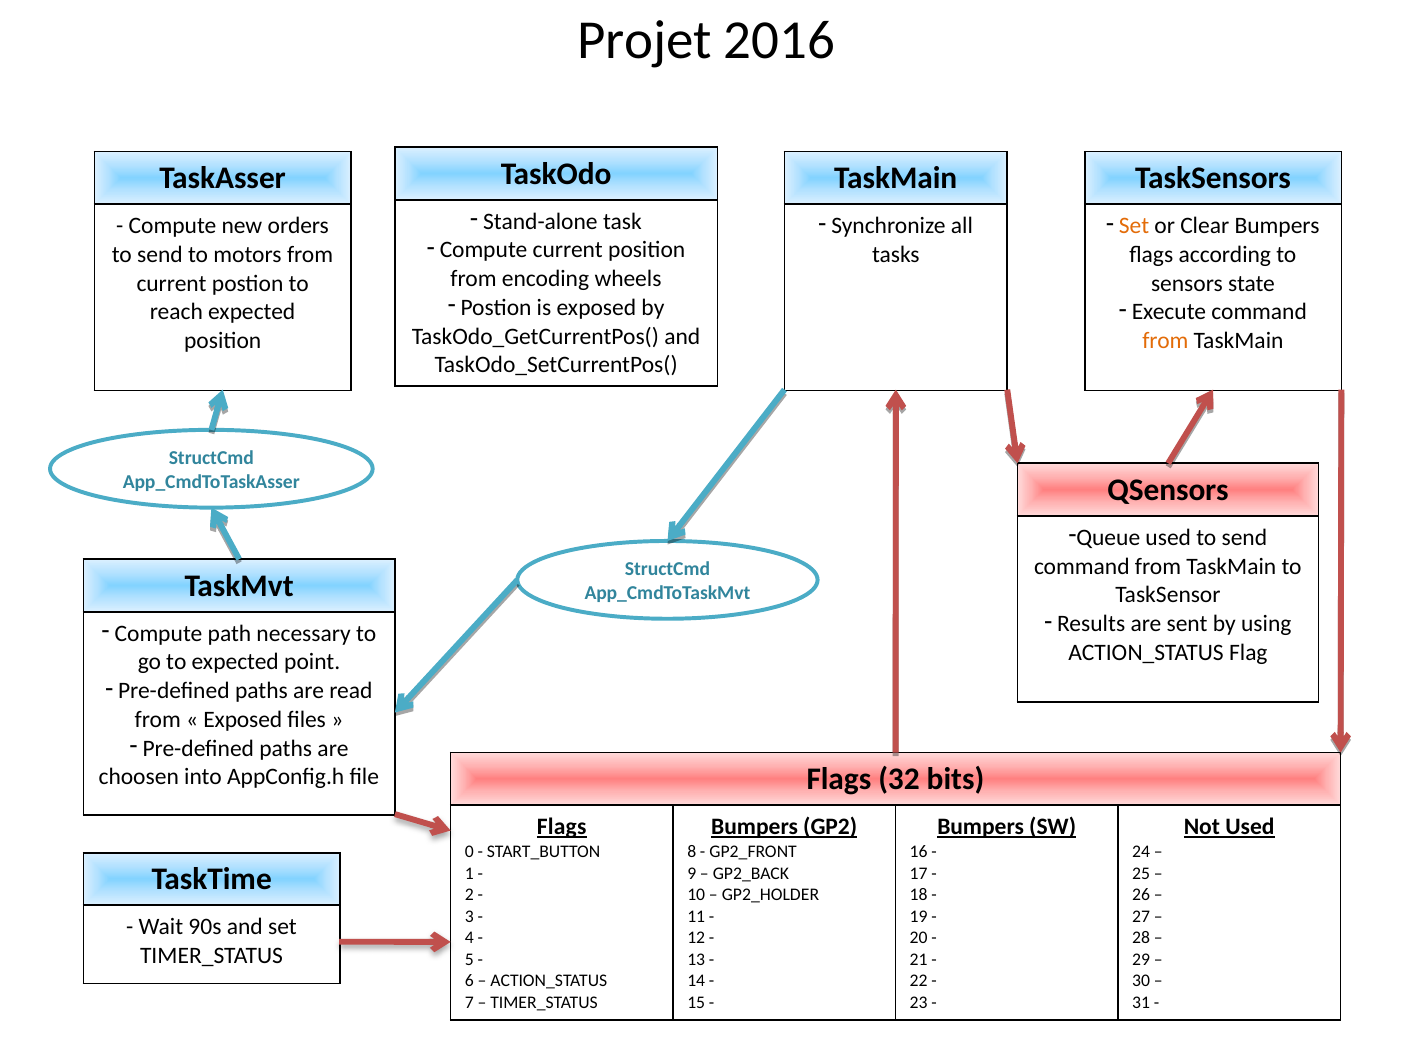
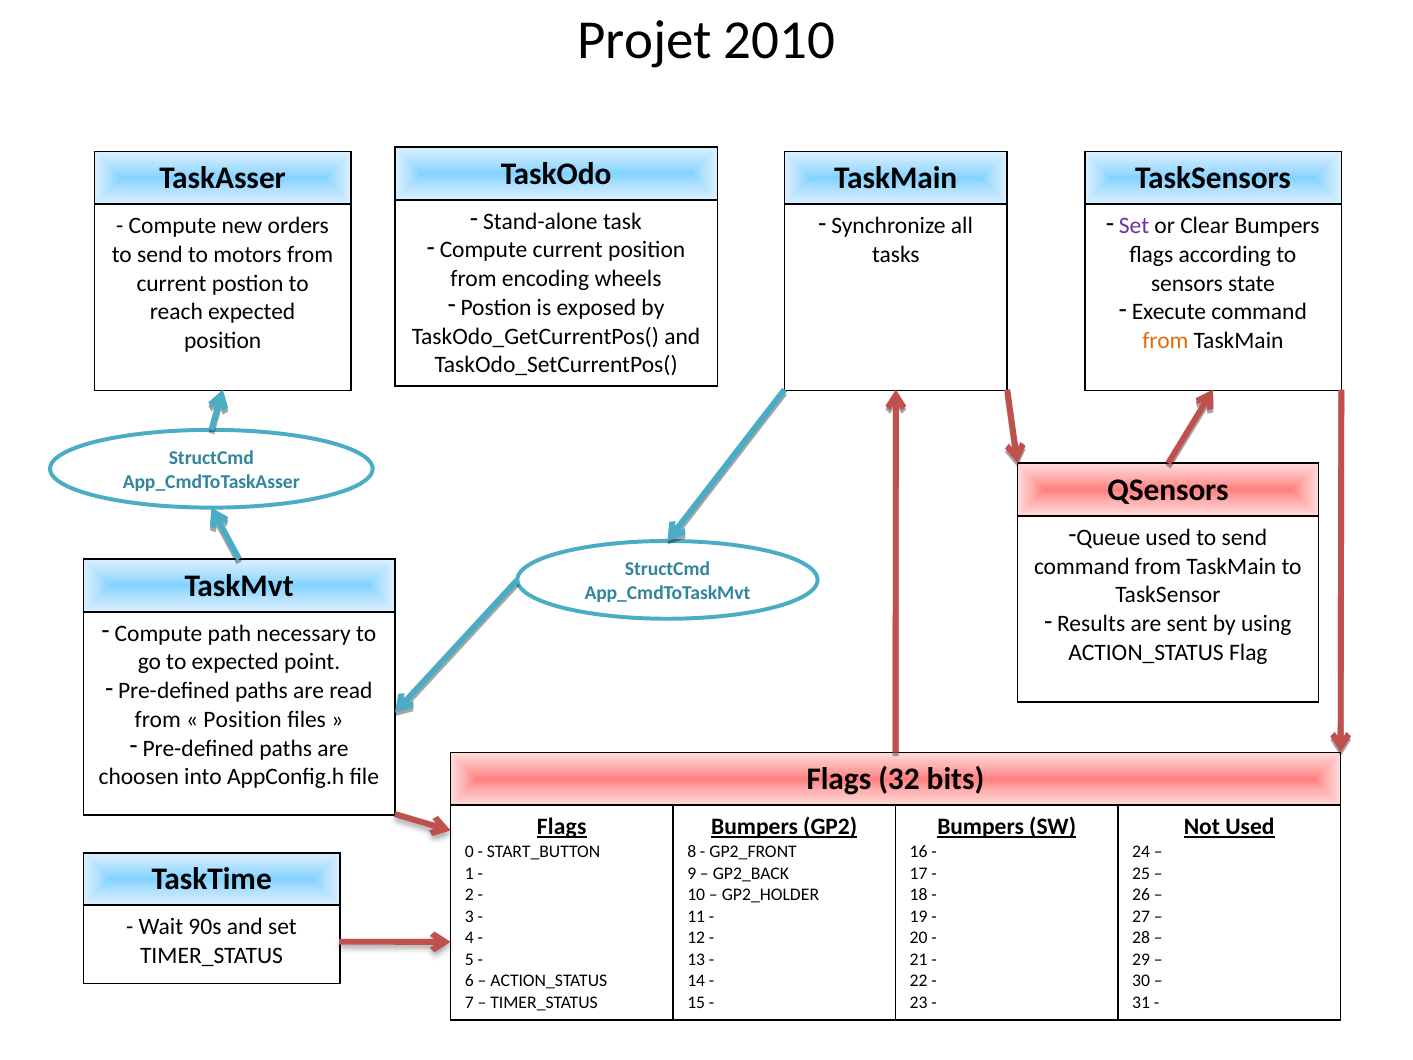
2016: 2016 -> 2010 (780, 41)
Set colour: orange -> purple (1134, 226)
Exposed: Exposed -> Position (243, 719)
